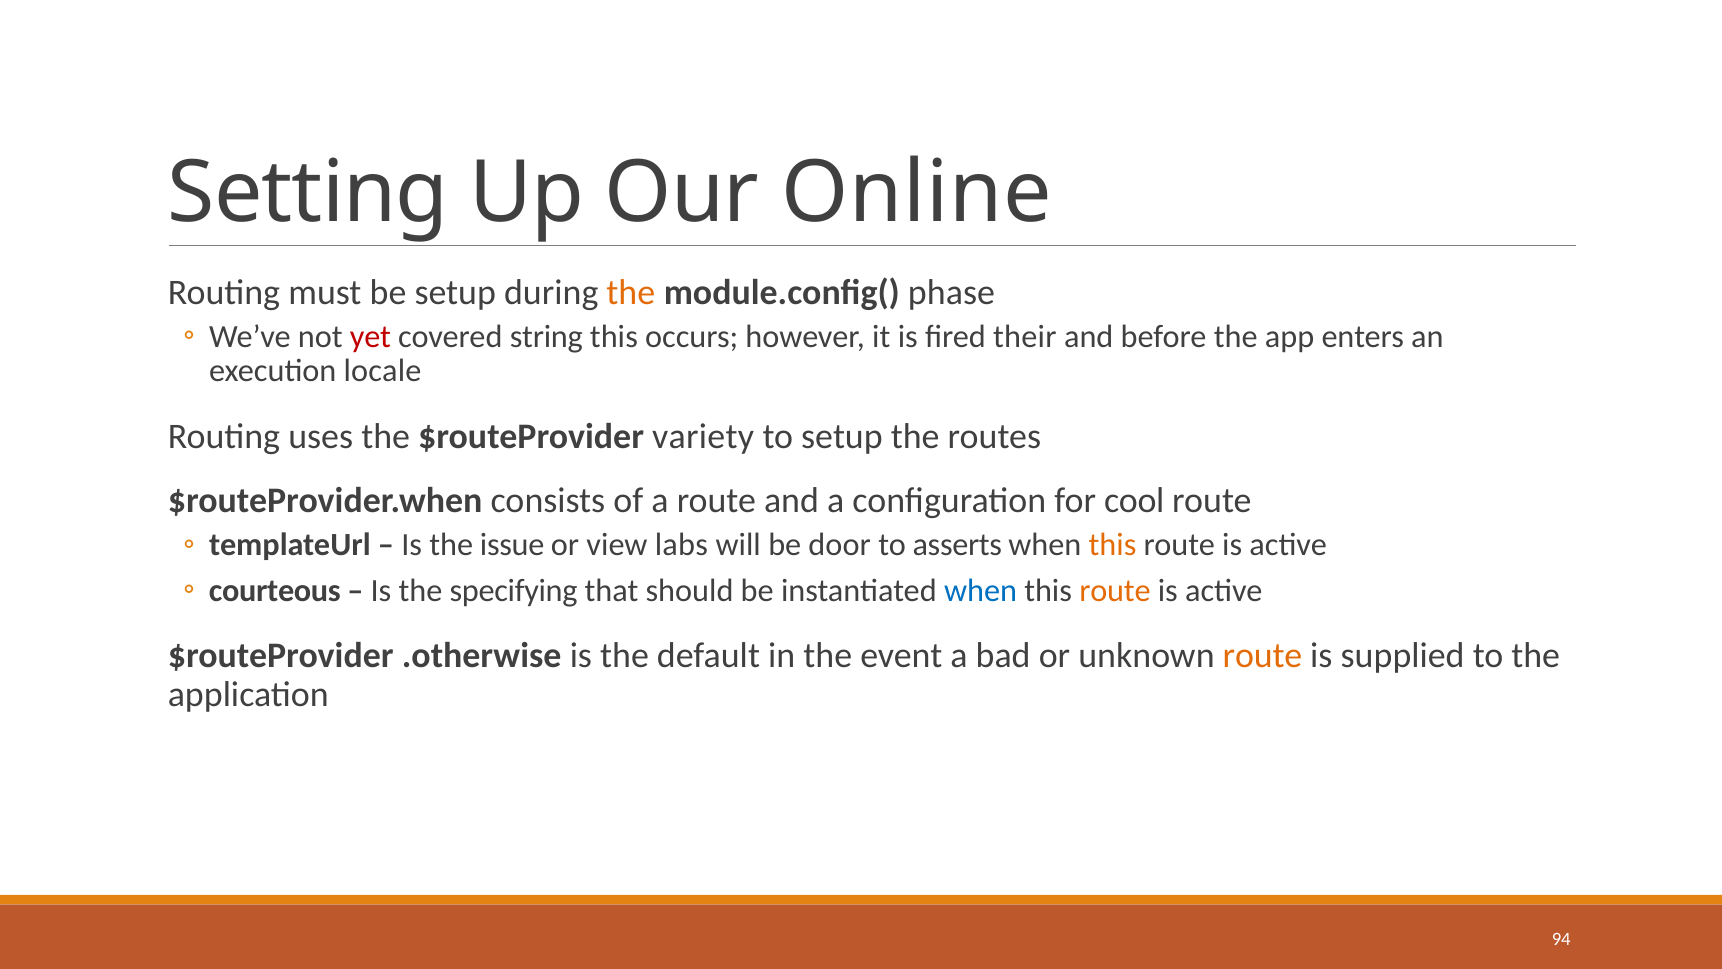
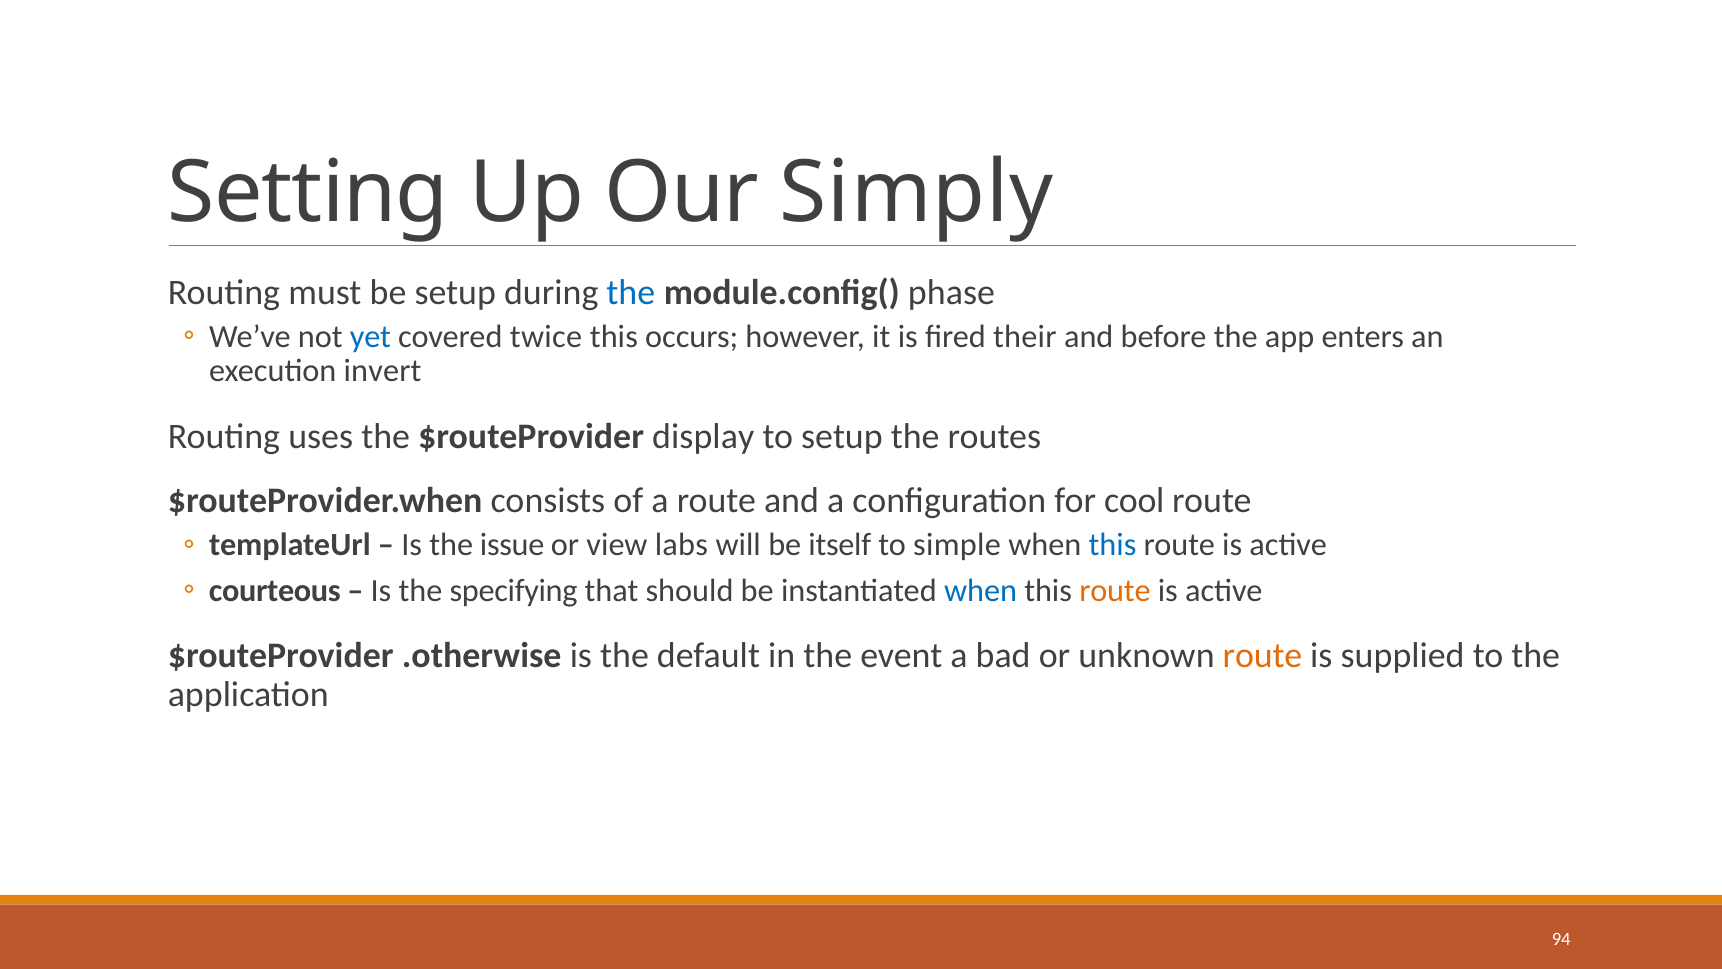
Online: Online -> Simply (916, 193)
the colour: orange -> blue (631, 292)
yet colour: red -> blue (370, 336)
string: string -> twice (546, 336)
locale: locale -> invert (383, 371)
variety: variety -> display (703, 437)
door: door -> itself (840, 545)
asserts: asserts -> simple (957, 545)
this colour: orange -> blue (1112, 545)
